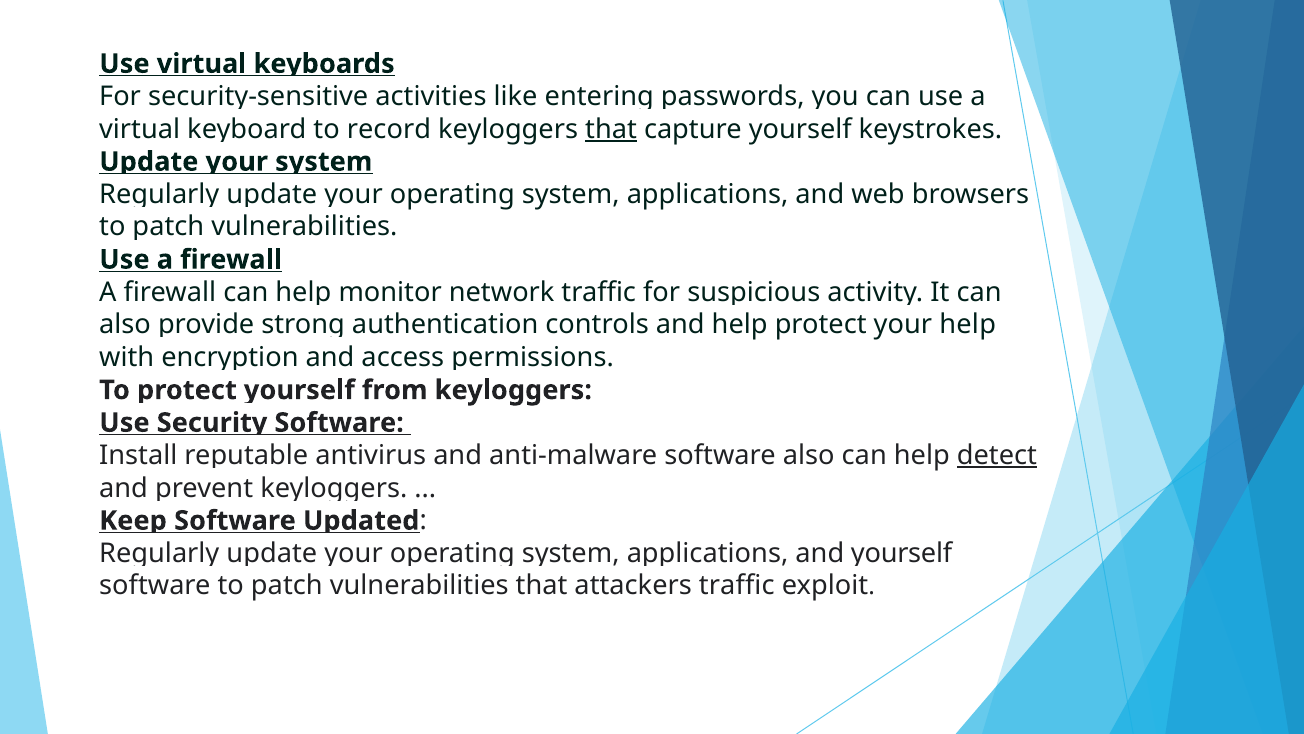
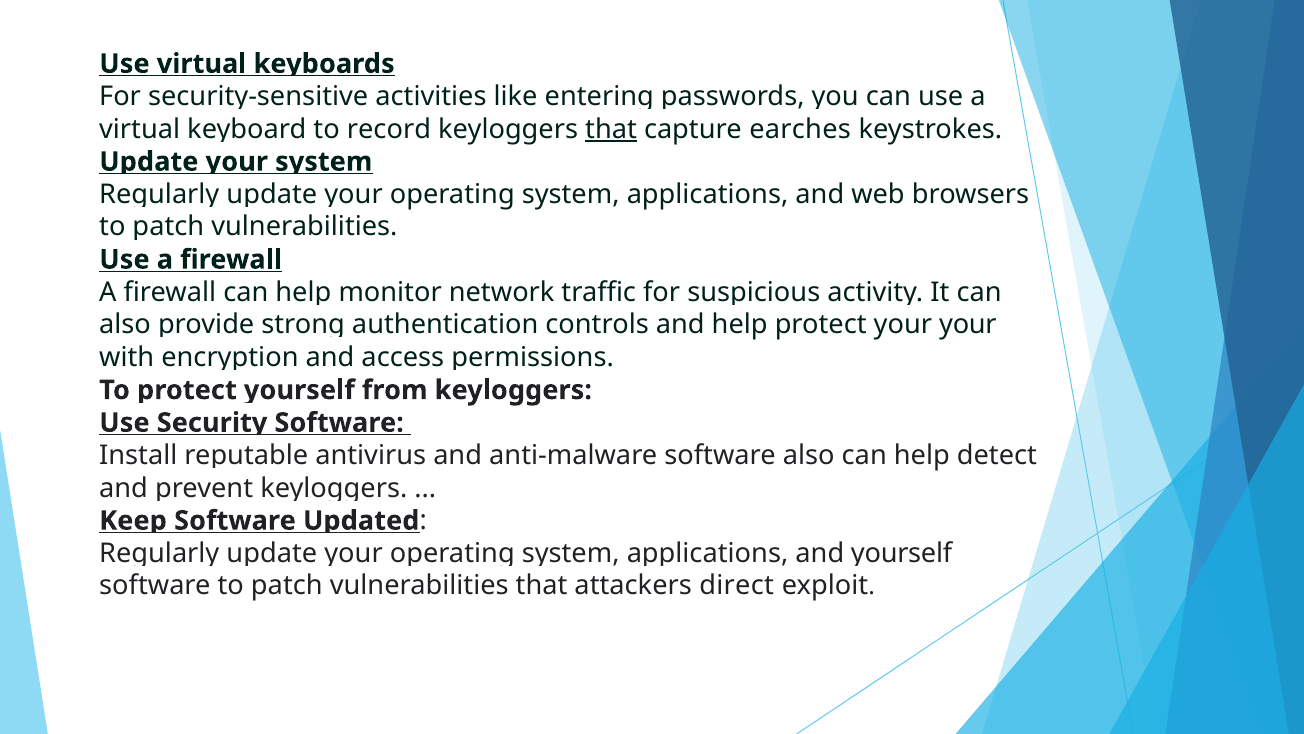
capture yourself: yourself -> earches (800, 129)
your help: help -> your (968, 325)
detect underline: present -> none (997, 455)
attackers traffic: traffic -> direct (737, 586)
